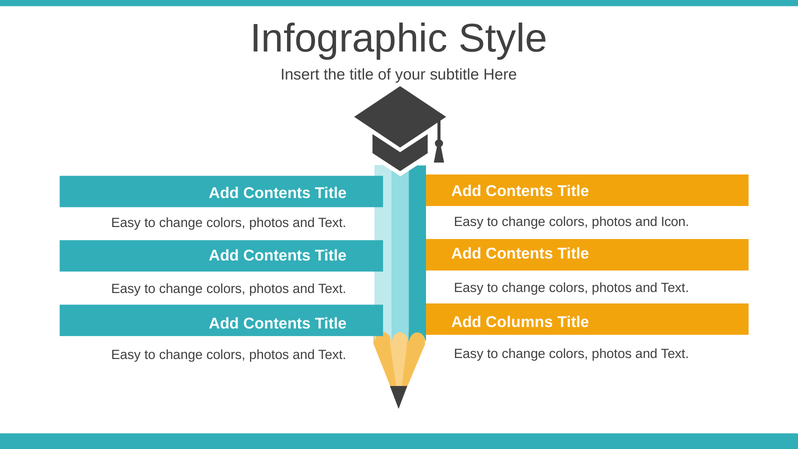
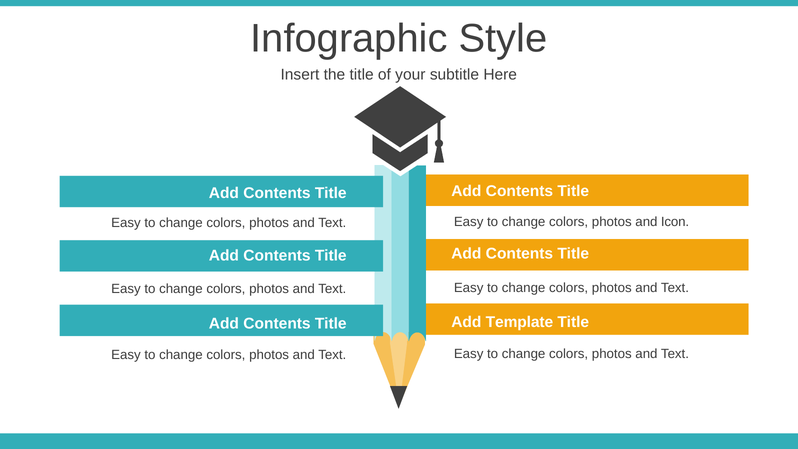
Columns: Columns -> Template (519, 322)
